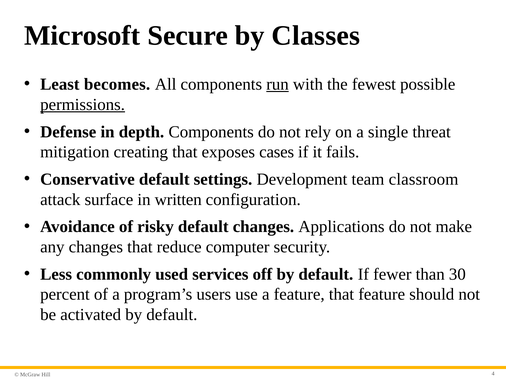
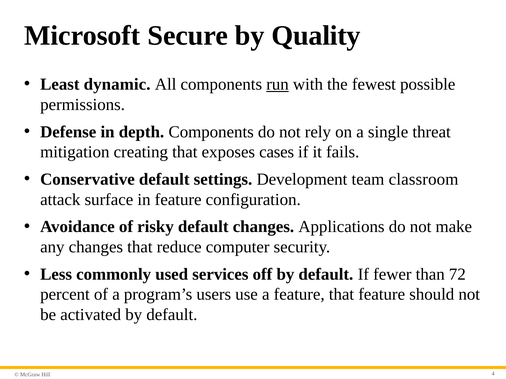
Classes: Classes -> Quality (316, 35)
becomes: becomes -> dynamic (117, 84)
permissions underline: present -> none (83, 105)
in written: written -> feature (178, 200)
30: 30 -> 72 (457, 275)
